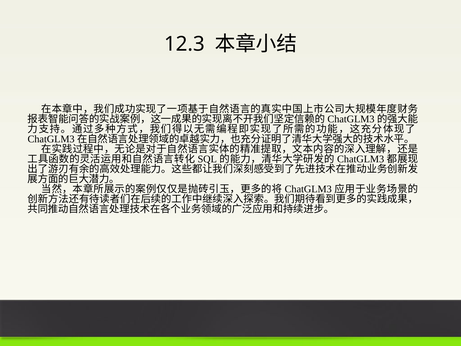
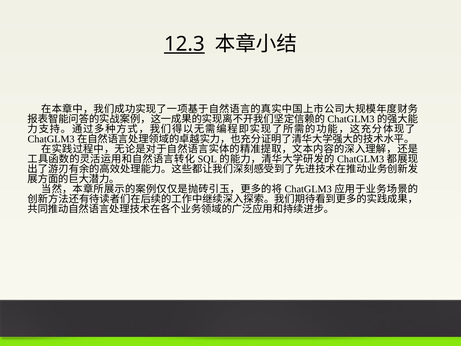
12.3 underline: none -> present (184, 44)
